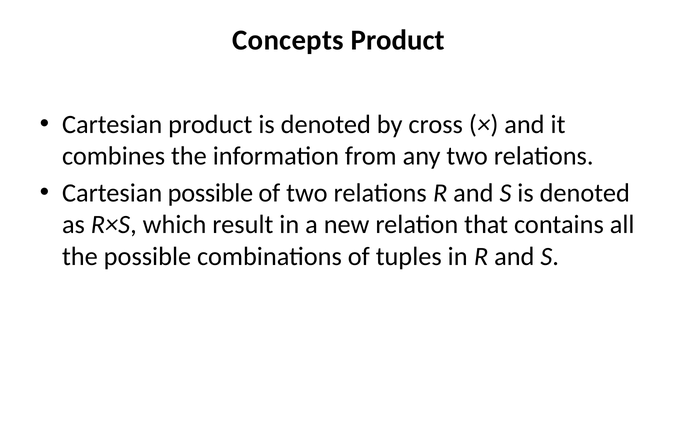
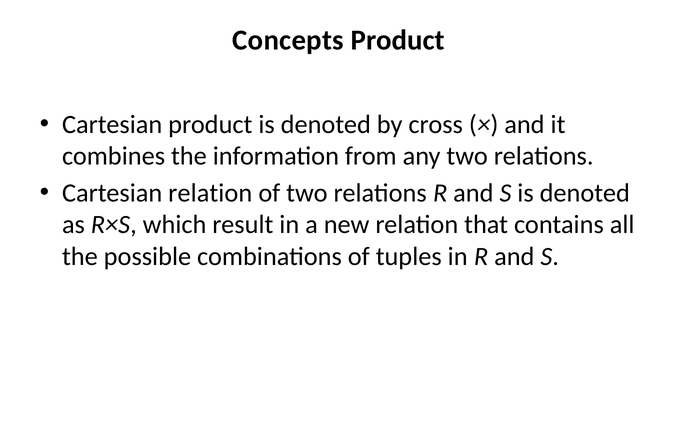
Cartesian possible: possible -> relation (210, 193)
